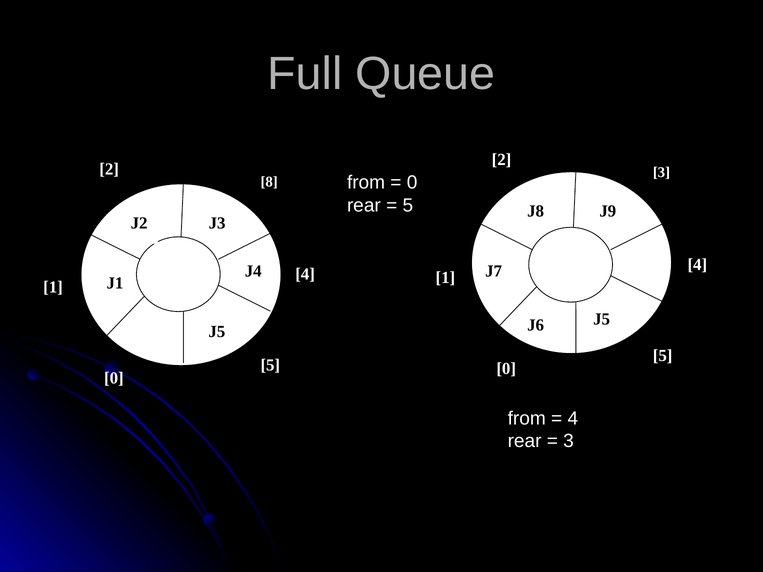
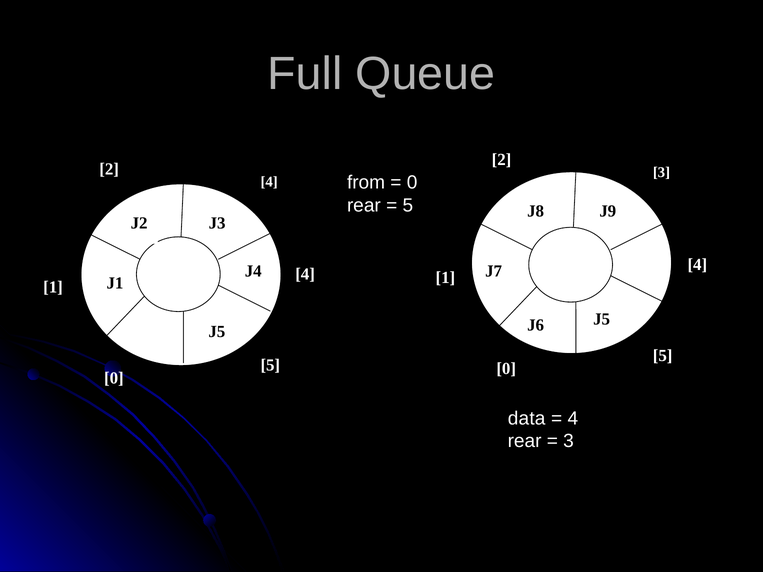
8: 8 -> 4 (269, 182)
from: from -> data (527, 418)
